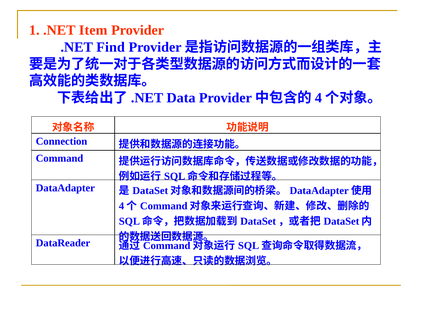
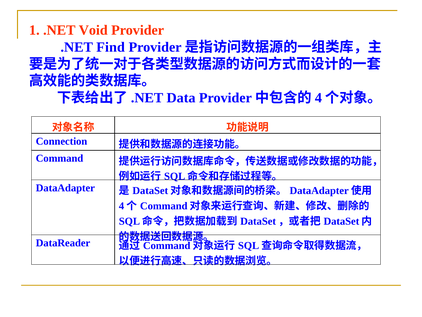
Item: Item -> Void (93, 30)
